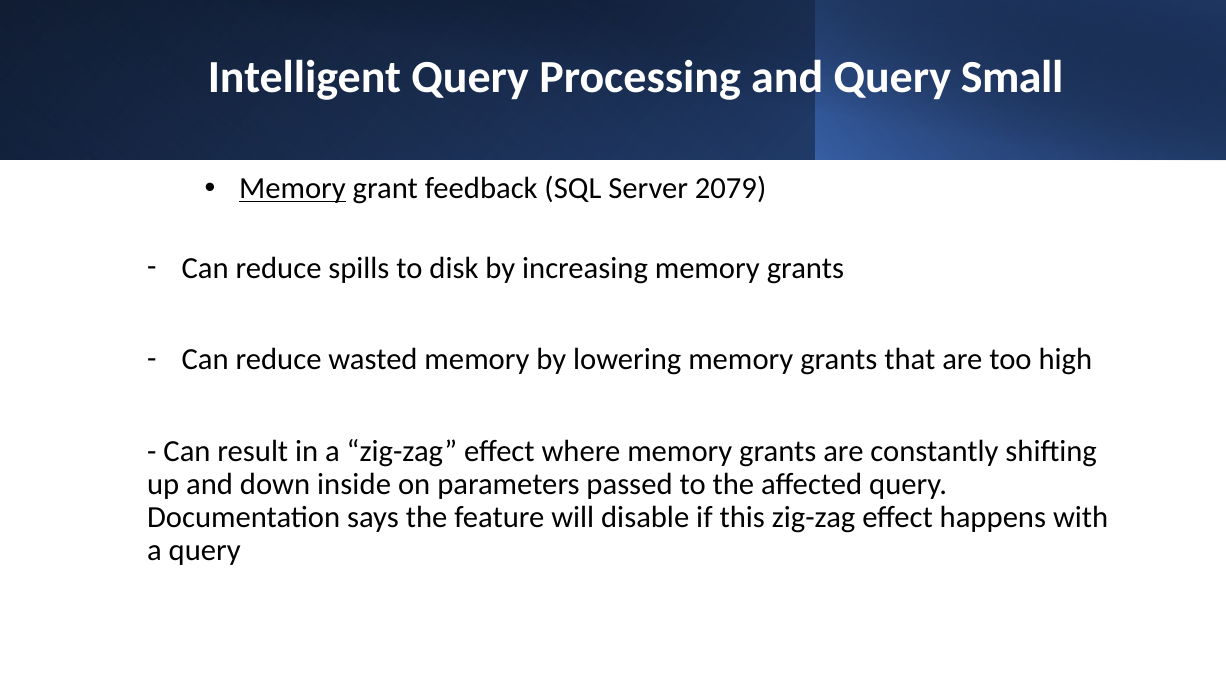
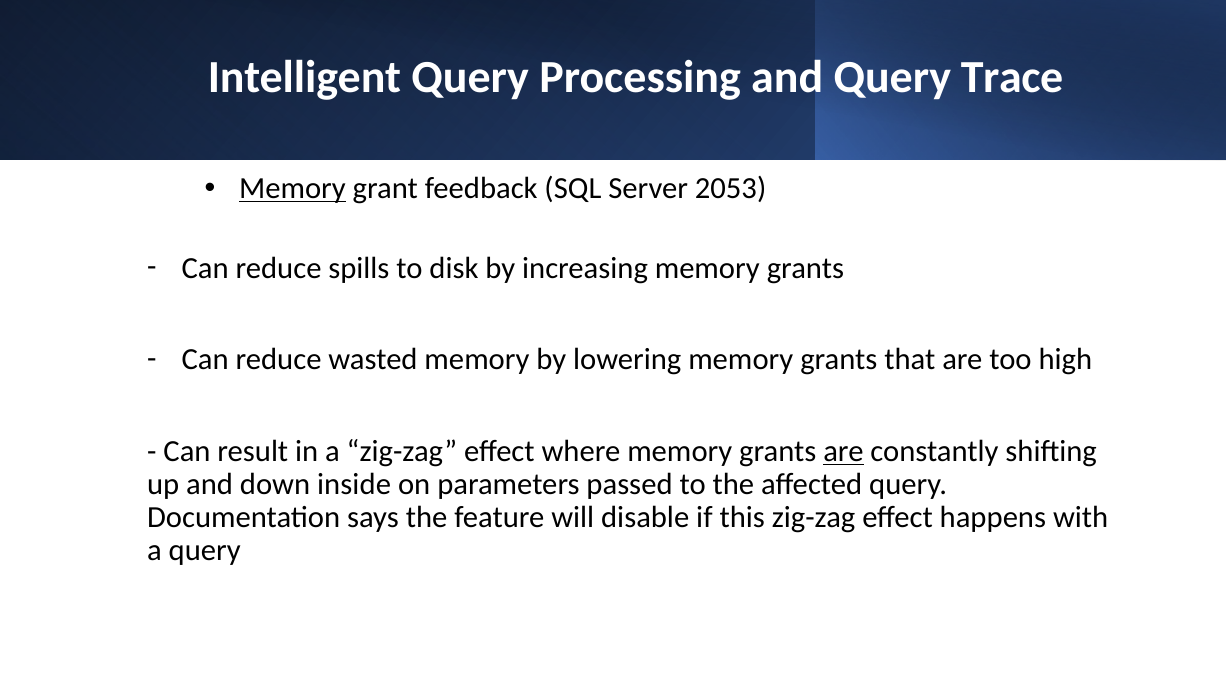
Small: Small -> Trace (1012, 78)
2079: 2079 -> 2053 (731, 188)
are underline: none -> present (844, 452)
